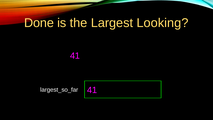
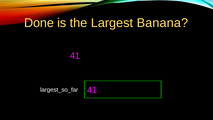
Looking: Looking -> Banana (162, 23)
